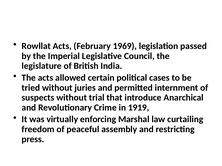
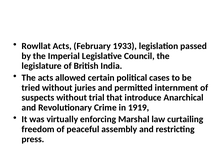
1969: 1969 -> 1933 (125, 46)
